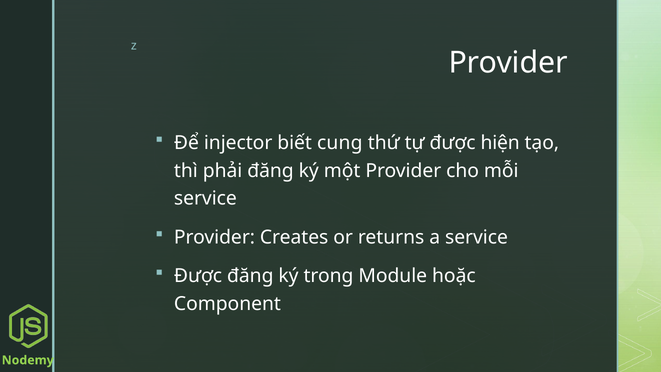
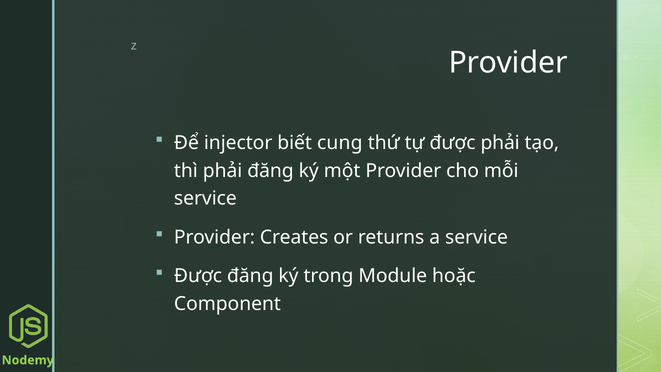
được hiện: hiện -> phải (500, 143)
